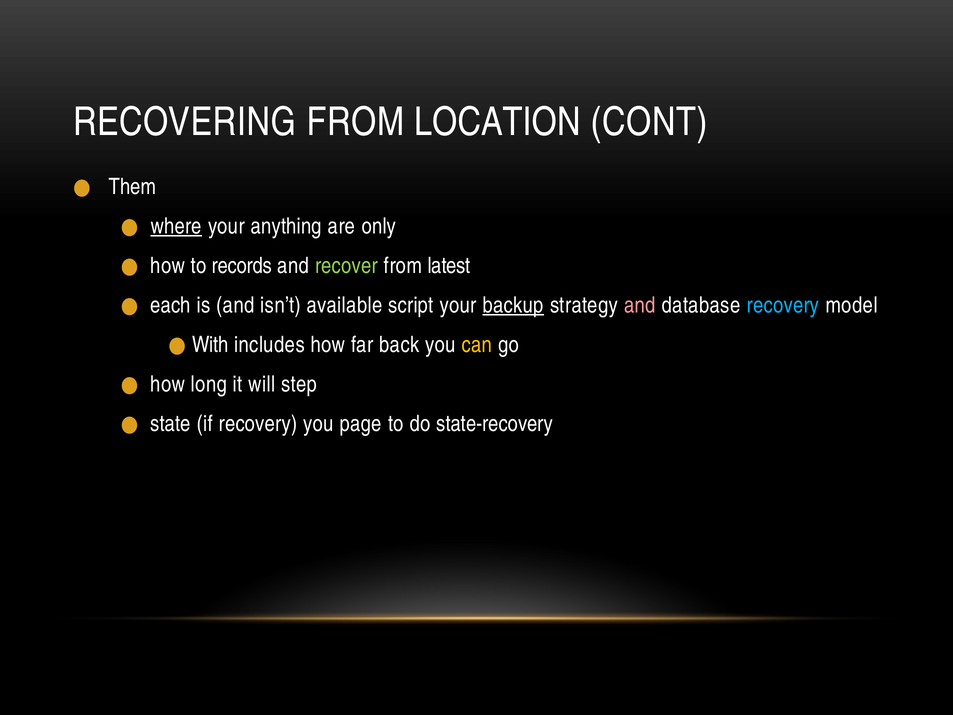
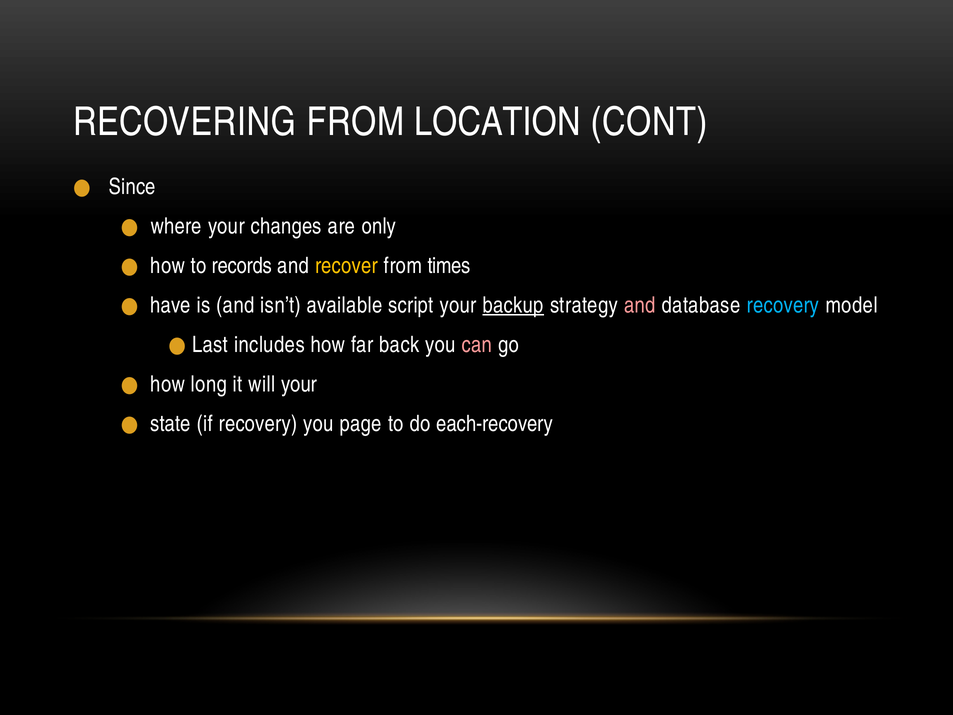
Them: Them -> Since (132, 187)
where underline: present -> none (176, 226)
anything: anything -> changes (286, 226)
recover colour: light green -> yellow (346, 266)
latest: latest -> times (449, 266)
each: each -> have (171, 305)
With: With -> Last (210, 345)
can colour: yellow -> pink (477, 345)
will step: step -> your (299, 384)
state-recovery: state-recovery -> each-recovery (495, 423)
